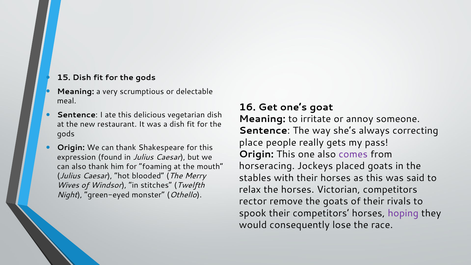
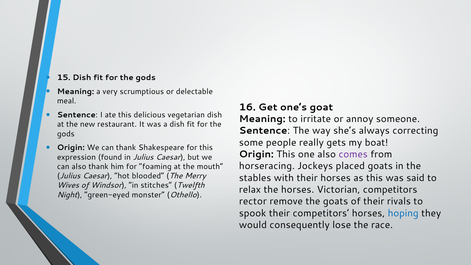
place: place -> some (251, 142)
pass: pass -> boat (376, 142)
hoping colour: purple -> blue (403, 213)
